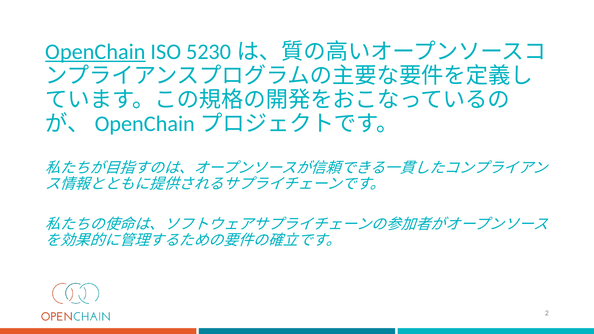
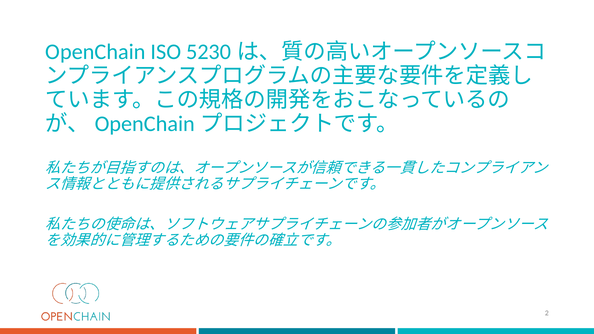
OpenChain underline: present -> none (95, 52)
